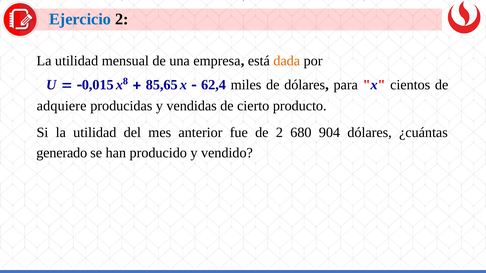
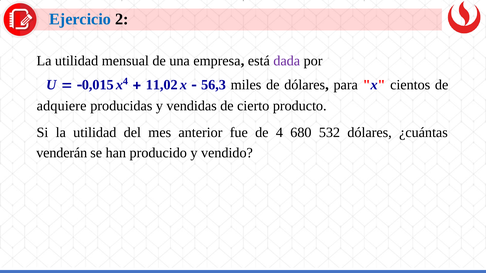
dada colour: orange -> purple (287, 61)
x 8: 8 -> 4 (125, 81)
85,65: 85,65 -> 11,02 (162, 85)
62,4: 62,4 -> 56,3 (214, 85)
de 2: 2 -> 4 (279, 133)
904: 904 -> 532 (329, 133)
generado: generado -> venderán (62, 153)
